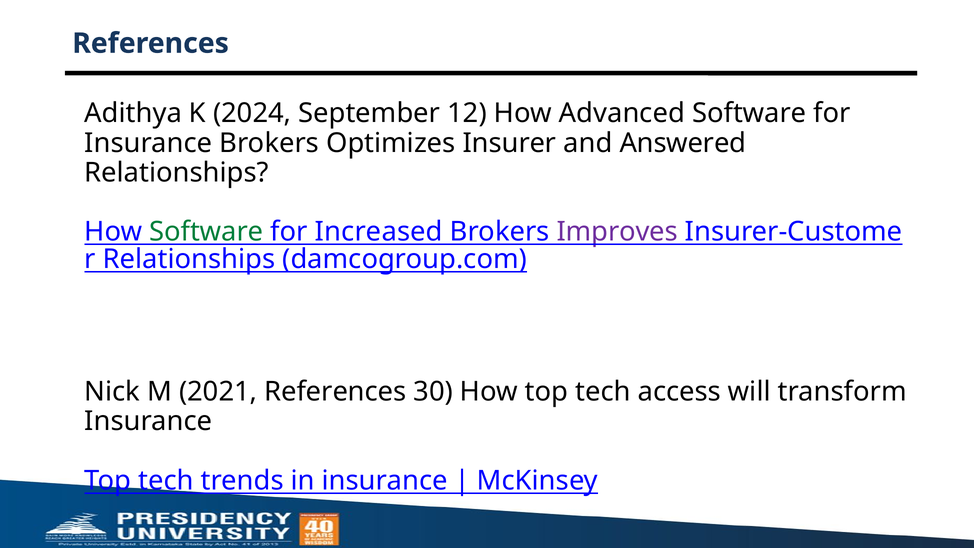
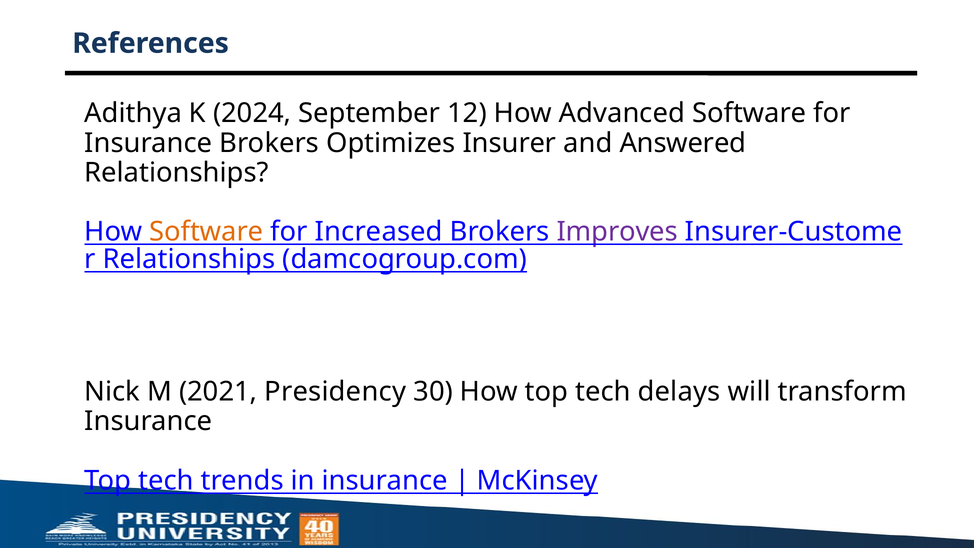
Software colour: green -> orange (206, 232)
2021 References: References -> Presidency (335, 392)
access: access -> delays (679, 392)
